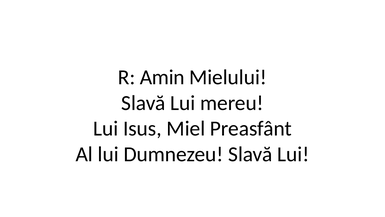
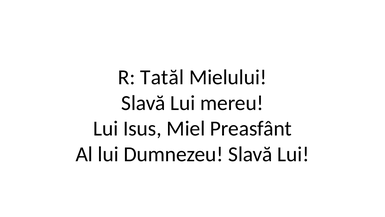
Amin: Amin -> Tatăl (162, 77)
